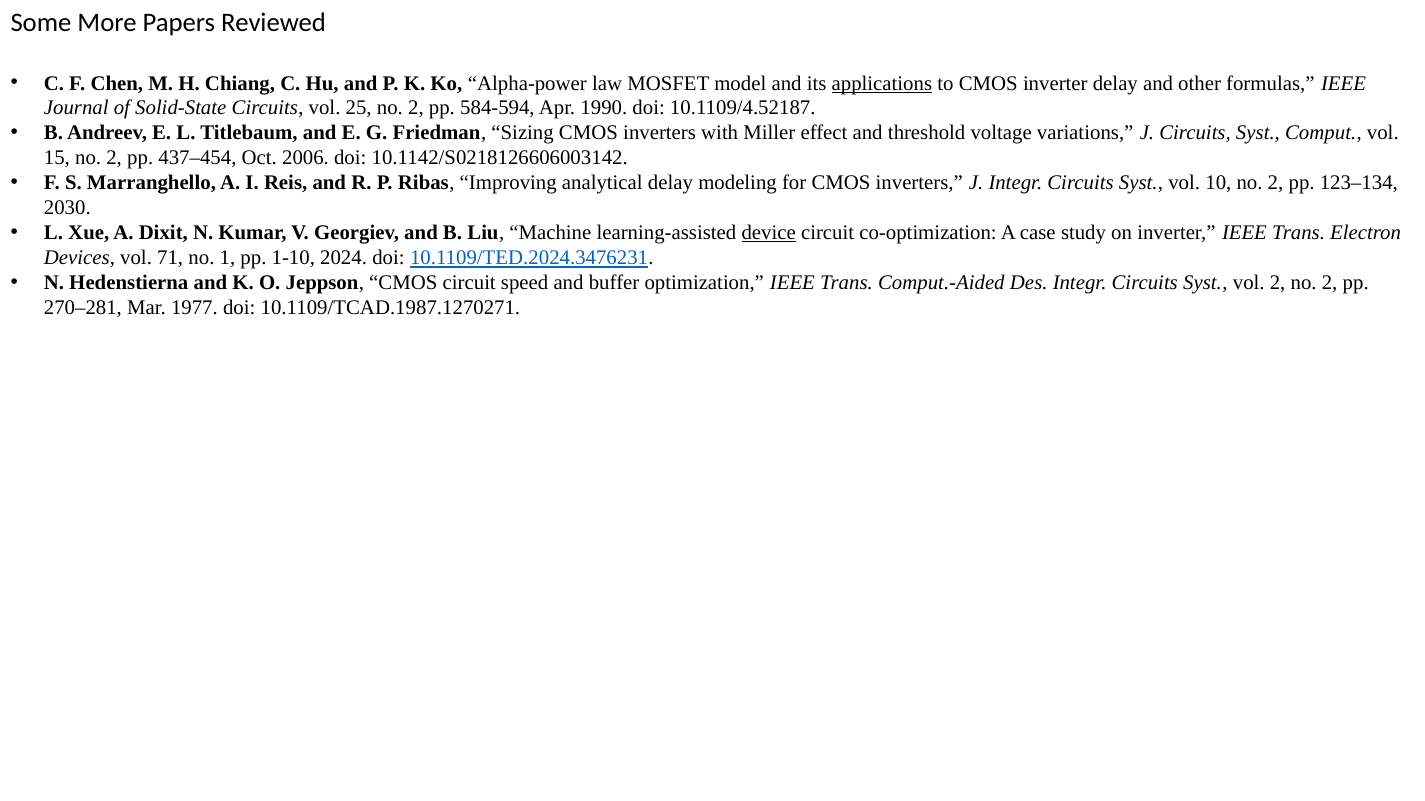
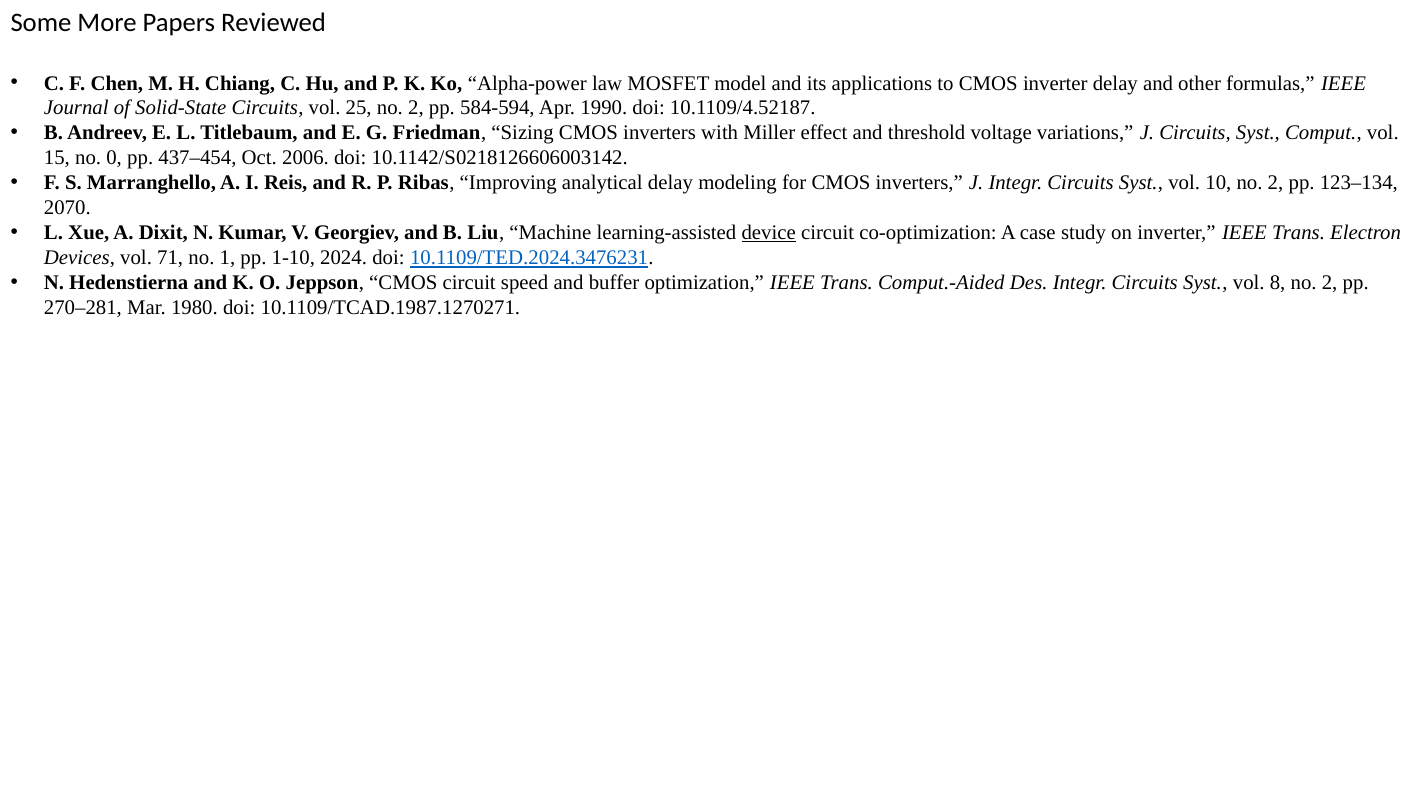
applications underline: present -> none (882, 83)
15 no 2: 2 -> 0 (114, 158)
2030: 2030 -> 2070 (67, 208)
vol 2: 2 -> 8 (1278, 283)
1977: 1977 -> 1980 (194, 308)
